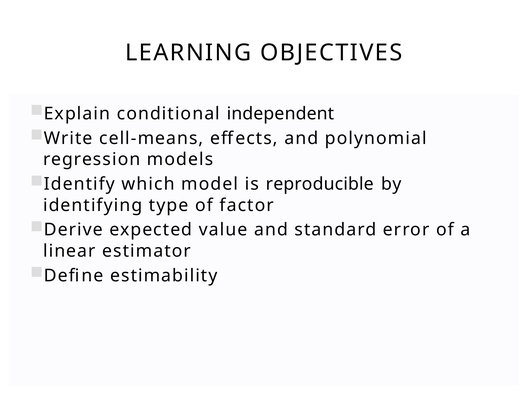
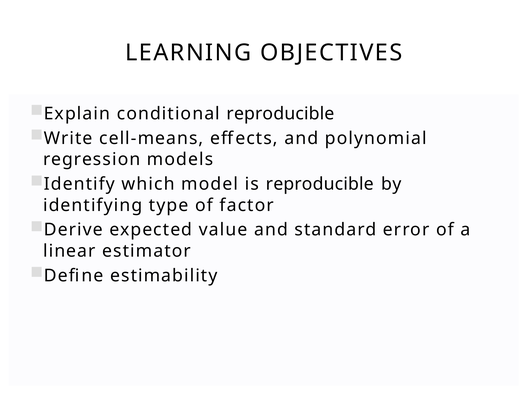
conditional independent: independent -> reproducible (281, 114)
